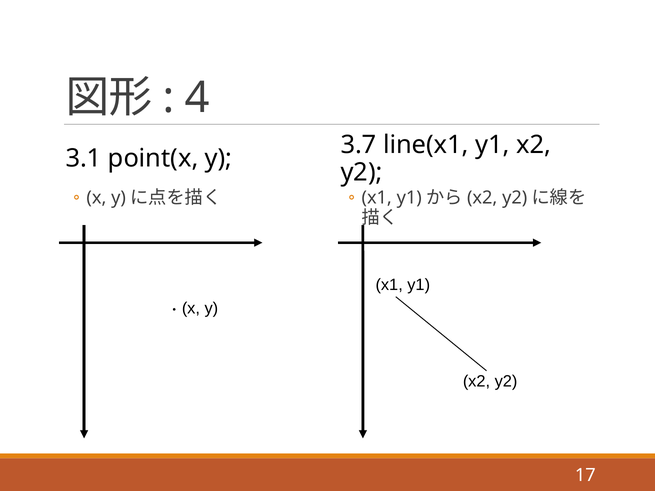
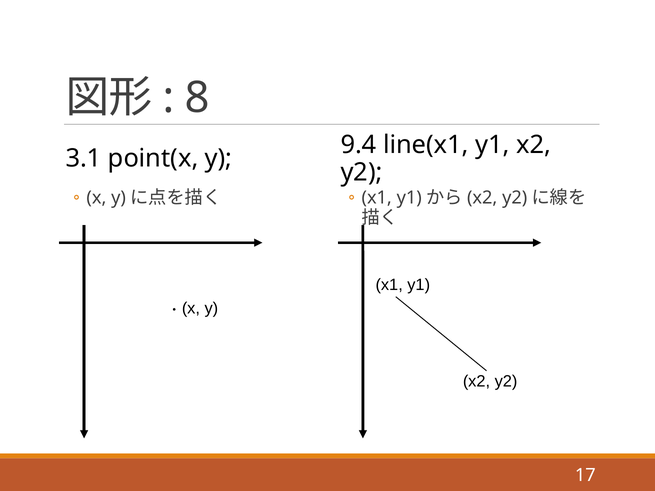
4: 4 -> 8 (197, 98)
3.7: 3.7 -> 9.4 (359, 145)
